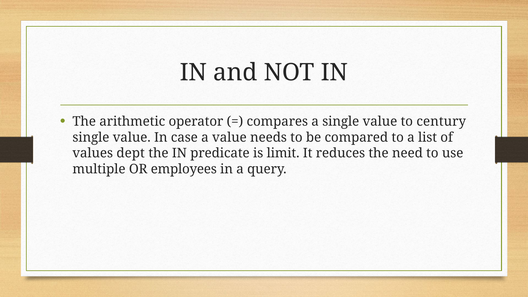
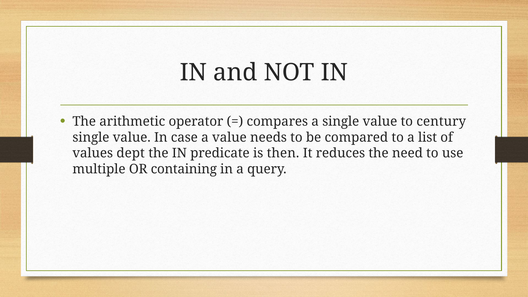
limit: limit -> then (283, 153)
employees: employees -> containing (184, 169)
